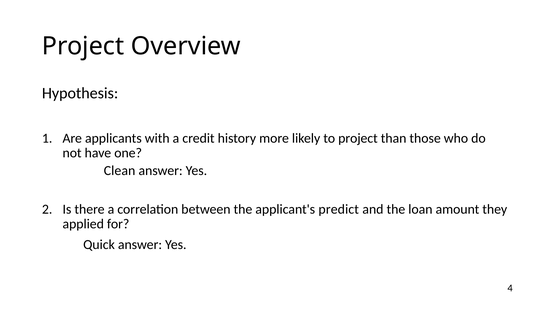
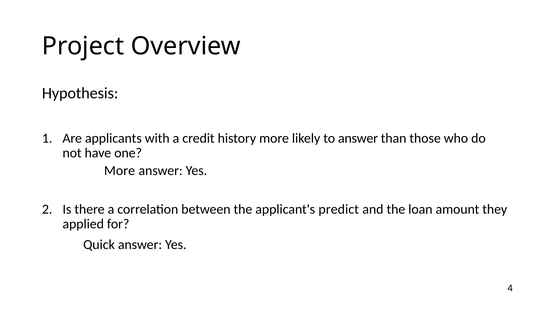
to project: project -> answer (358, 138)
Clean: Clean -> More (120, 170)
